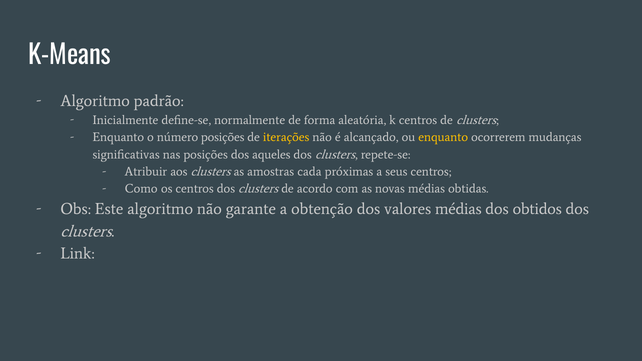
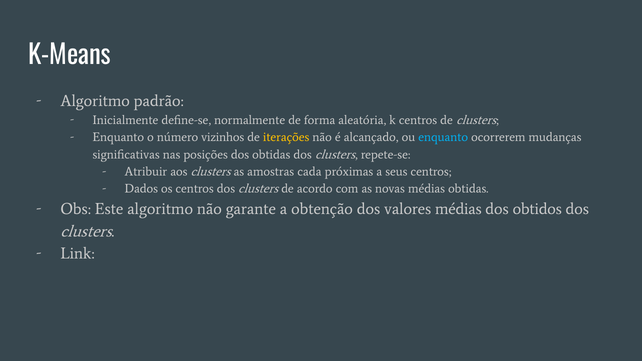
número posições: posições -> vizinhos (223, 137)
enquanto colour: yellow -> light blue (443, 137)
dos aqueles: aqueles -> obtidas (271, 154)
Como: Como -> Dados (141, 189)
